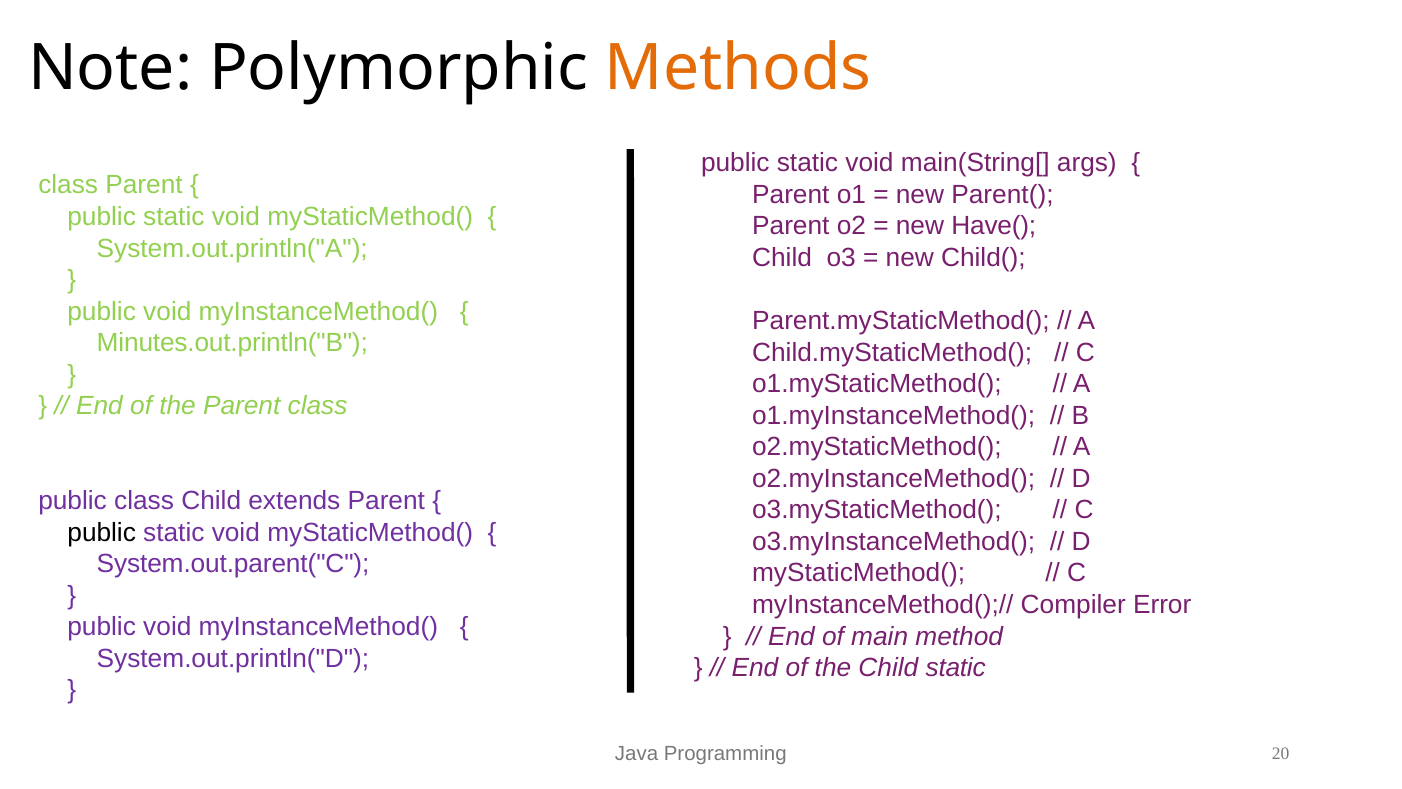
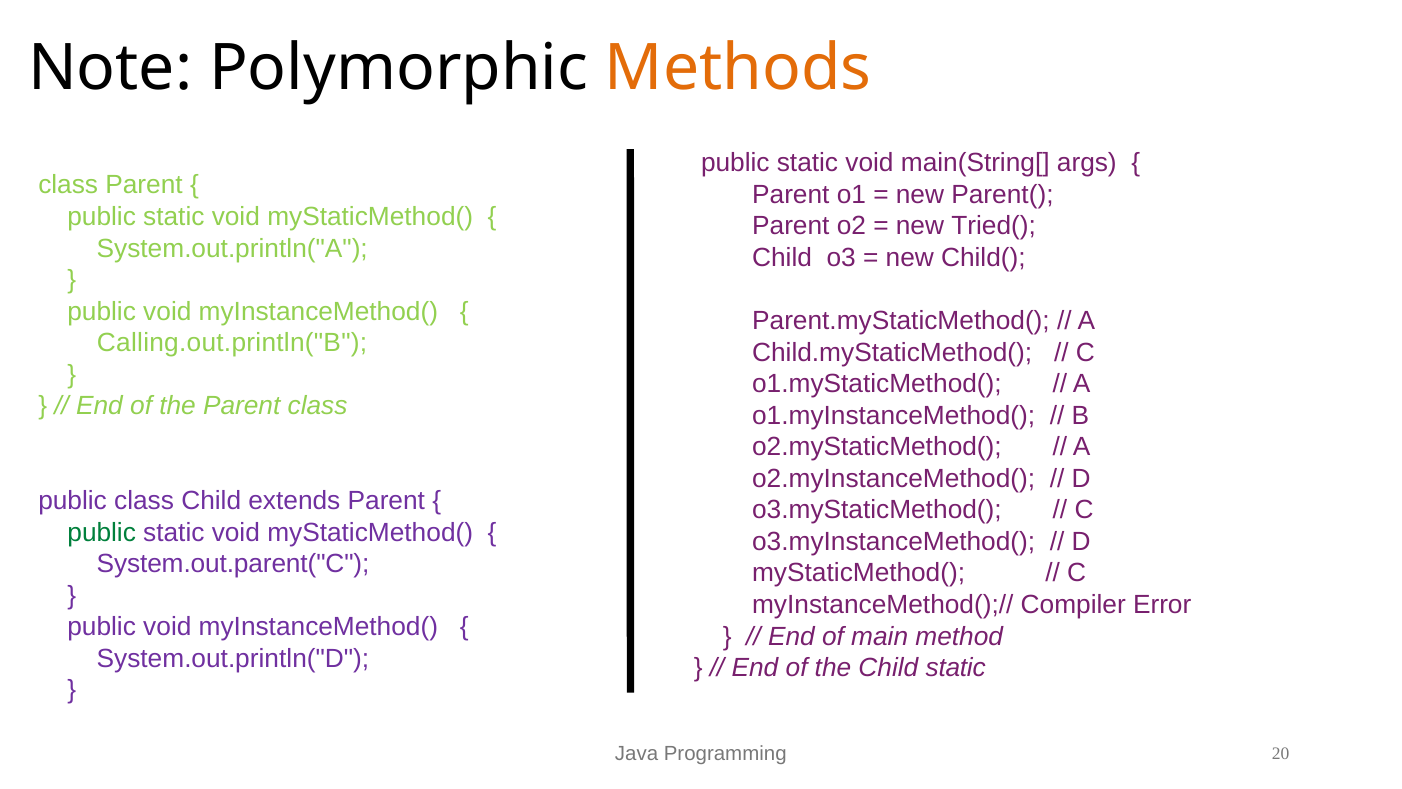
Have(: Have( -> Tried( (994, 226)
Minutes.out.println("B: Minutes.out.println("B -> Calling.out.println("B (232, 343)
public colour: black -> green (102, 532)
